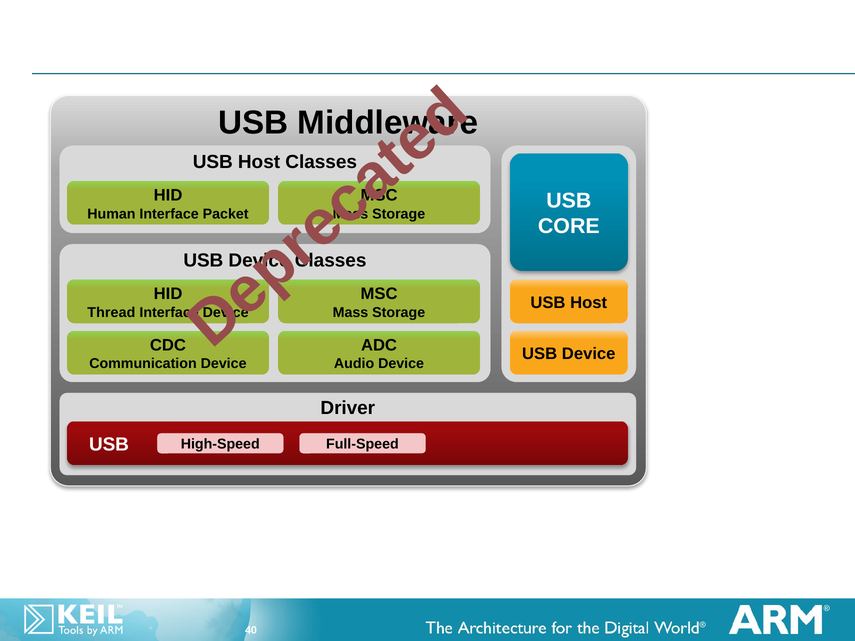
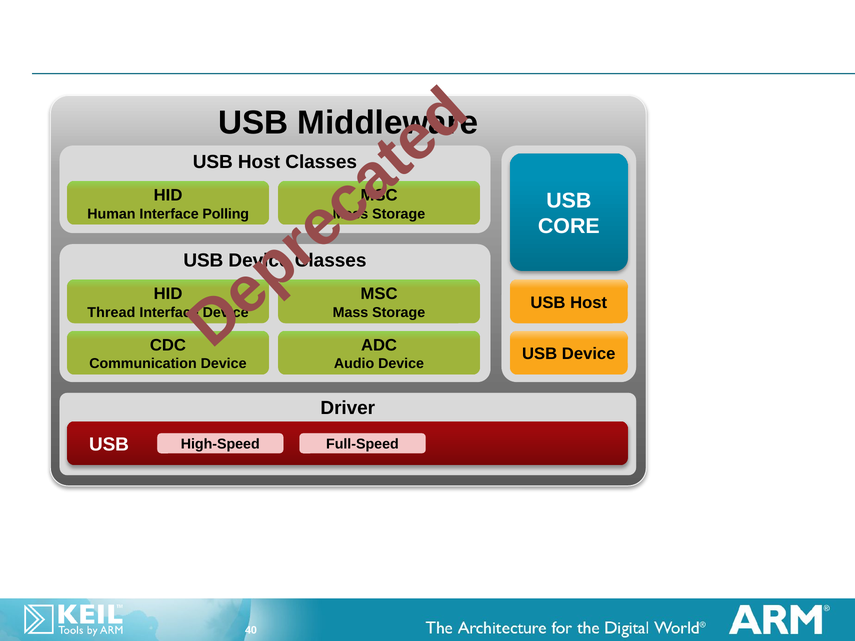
Packet: Packet -> Polling (226, 214)
